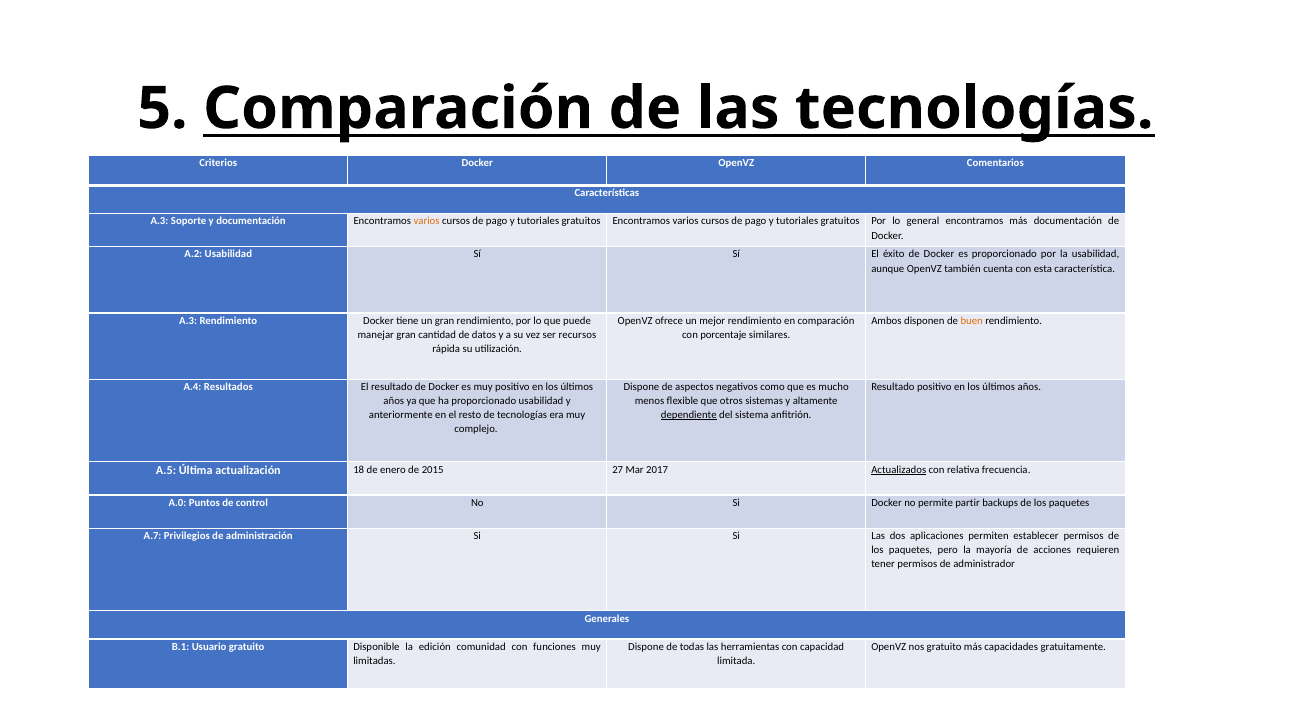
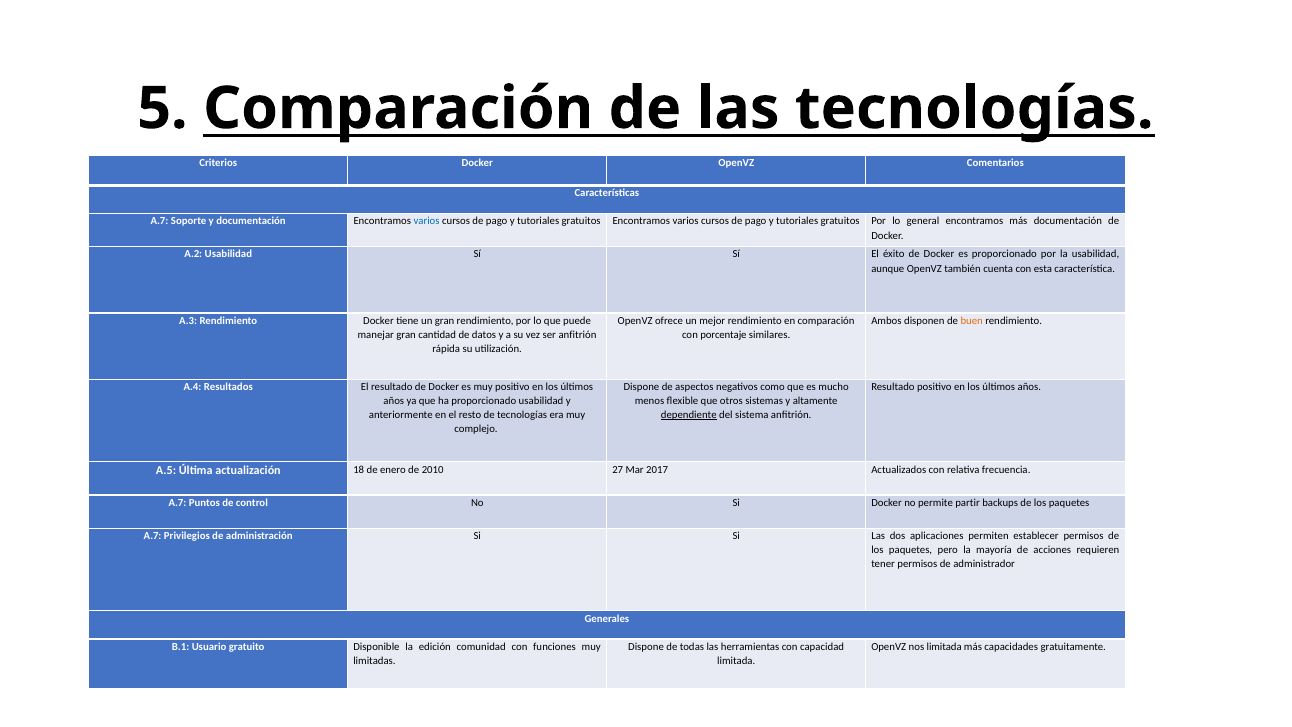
A.3: A.3 -> A.7 (159, 221)
varios colour: orange -> blue (427, 221)
ser recursos: recursos -> anfitrión (577, 335)
2015: 2015 -> 2010 (433, 469)
Actualizados underline: present -> none (899, 469)
A.0: A.0 -> A.7 (177, 503)
nos gratuito: gratuito -> limitada (944, 647)
